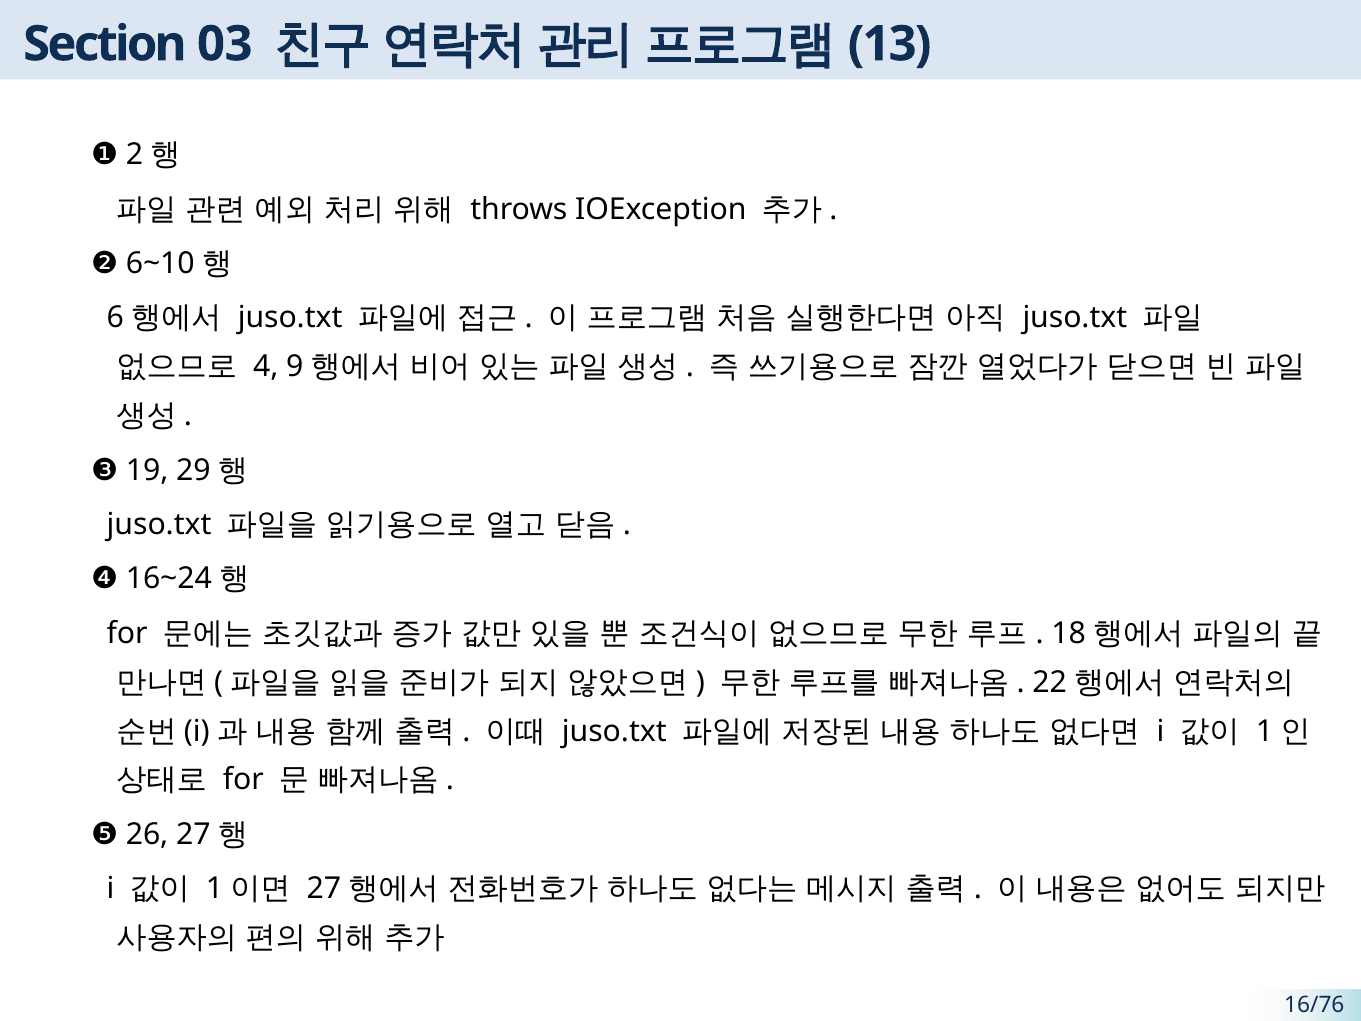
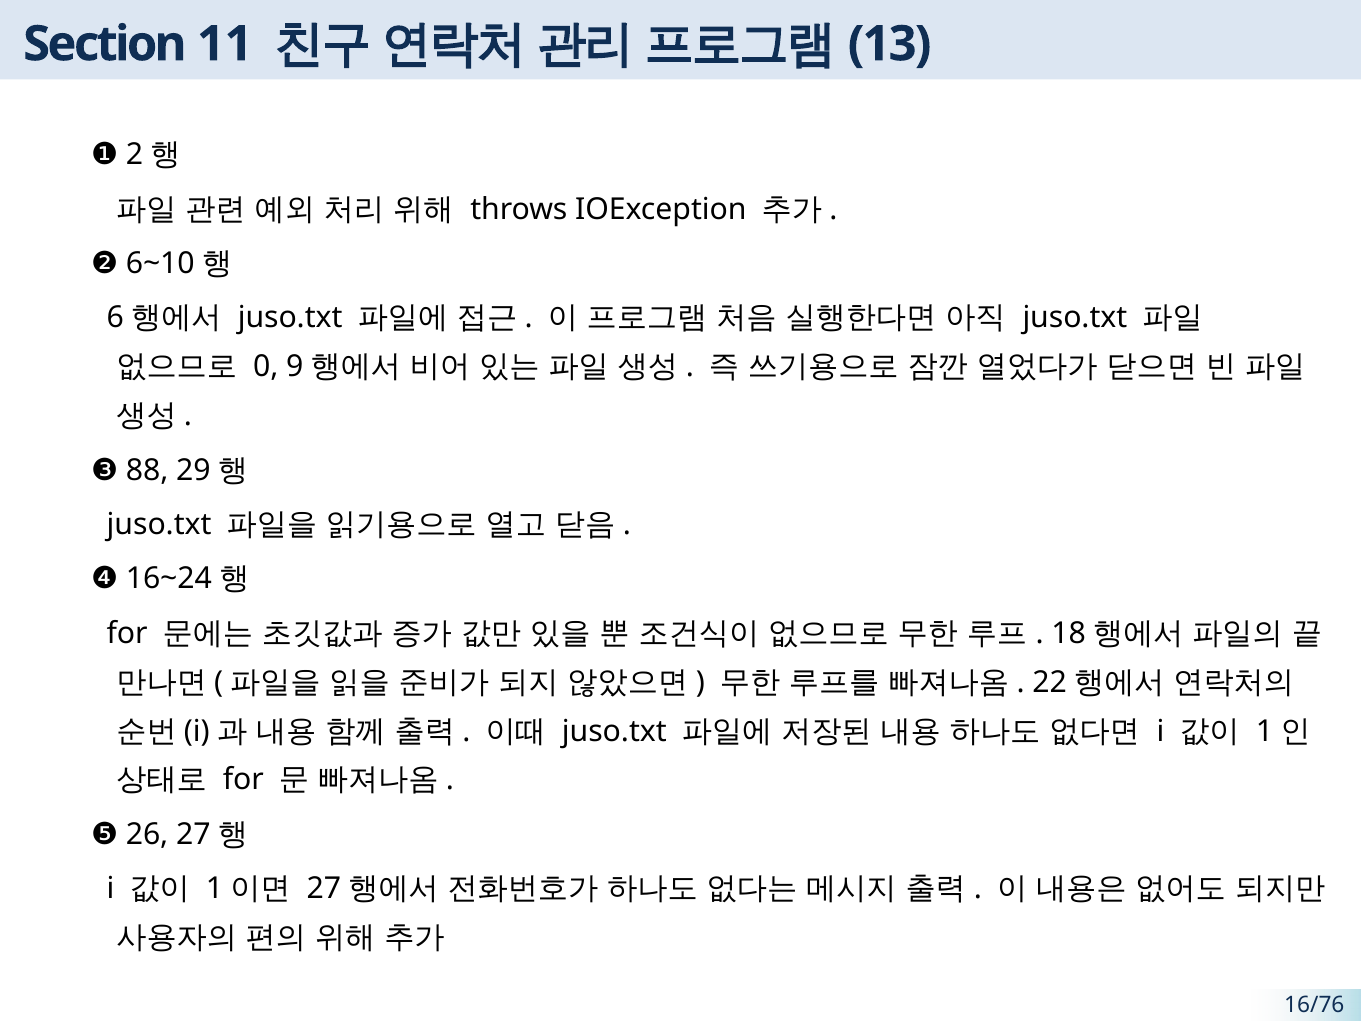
03: 03 -> 11 (225, 44)
4: 4 -> 0 (266, 367)
19: 19 -> 88 (147, 470)
